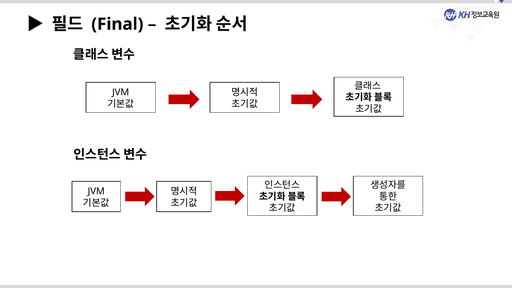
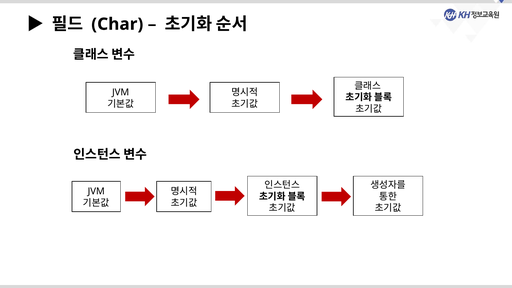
Final: Final -> Char (117, 24)
